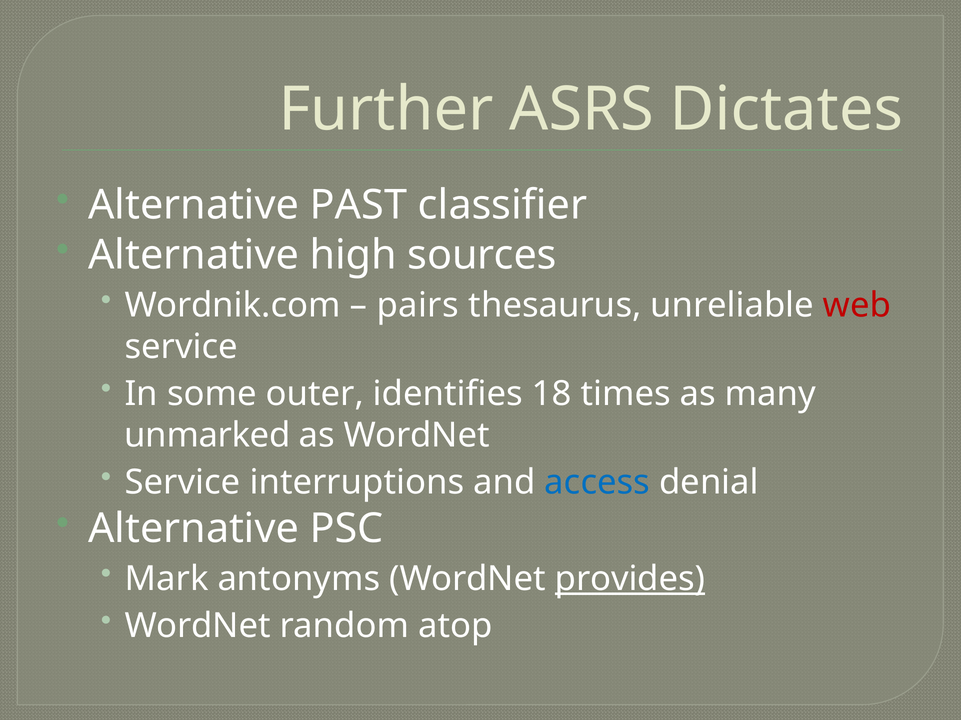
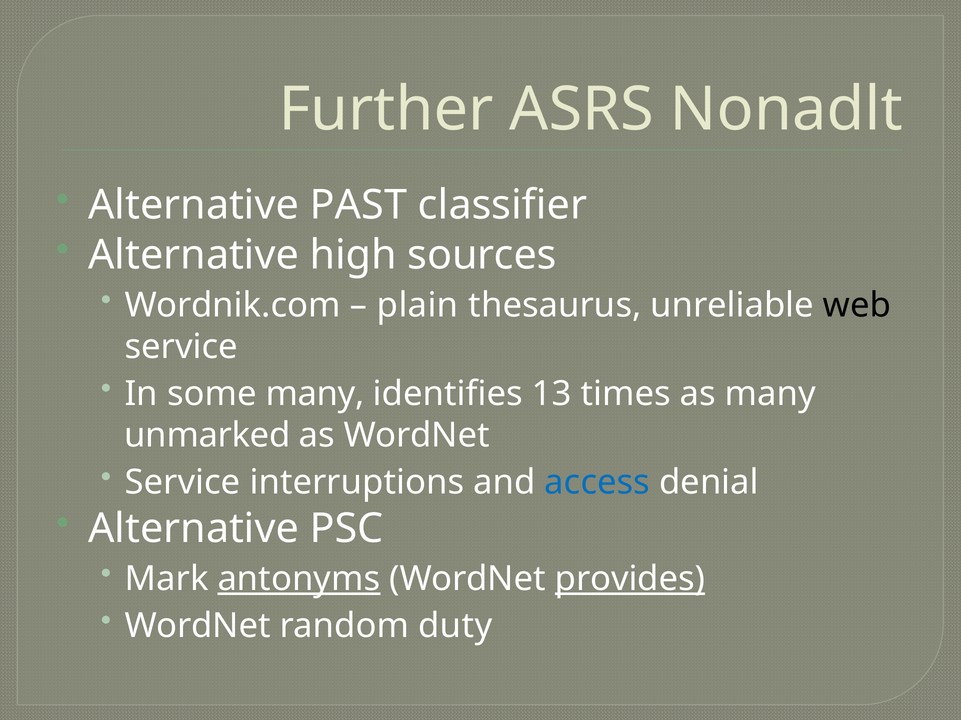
Dictates: Dictates -> Nonadlt (787, 109)
pairs: pairs -> plain (418, 306)
web colour: red -> black (857, 306)
some outer: outer -> many (315, 394)
18: 18 -> 13 (552, 394)
antonyms underline: none -> present (299, 579)
atop: atop -> duty (455, 626)
